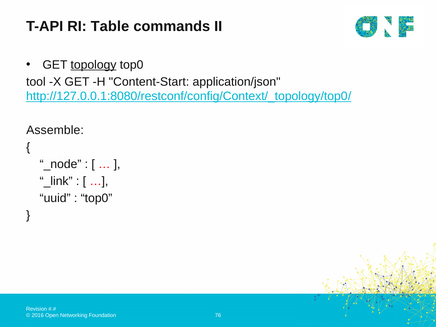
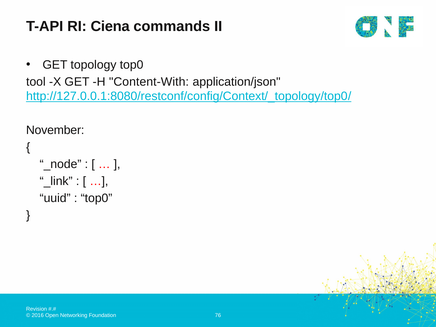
Table: Table -> Ciena (110, 26)
topology underline: present -> none (93, 65)
Content-Start: Content-Start -> Content-With (149, 82)
Assemble: Assemble -> November (55, 130)
